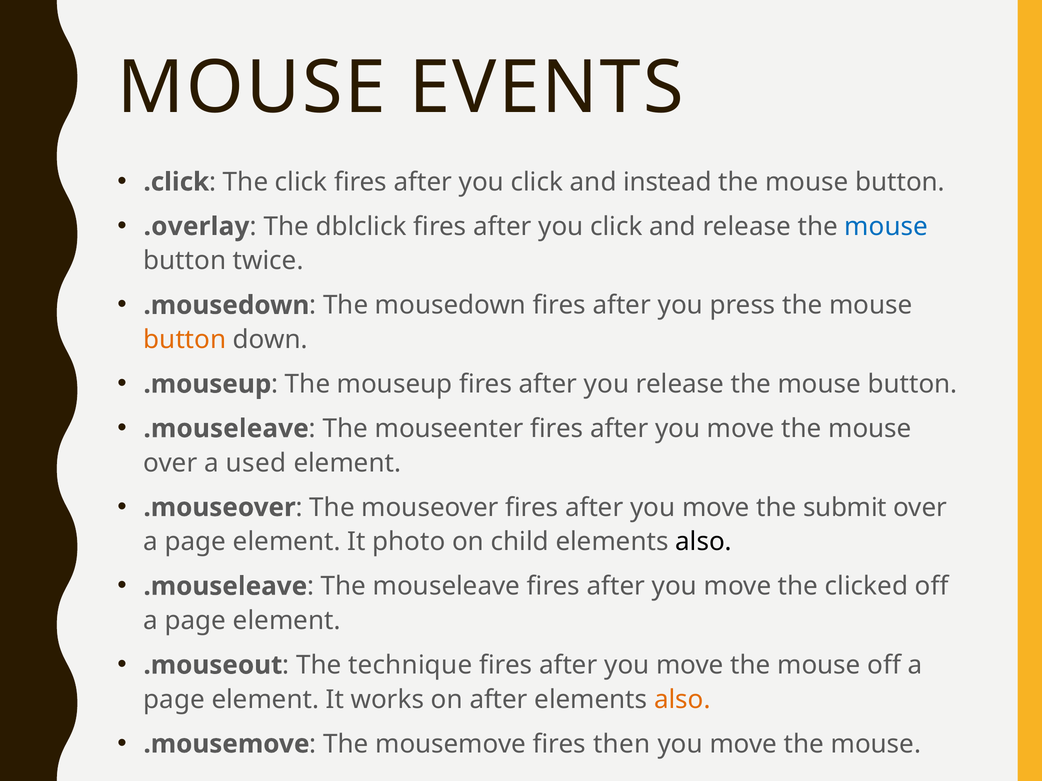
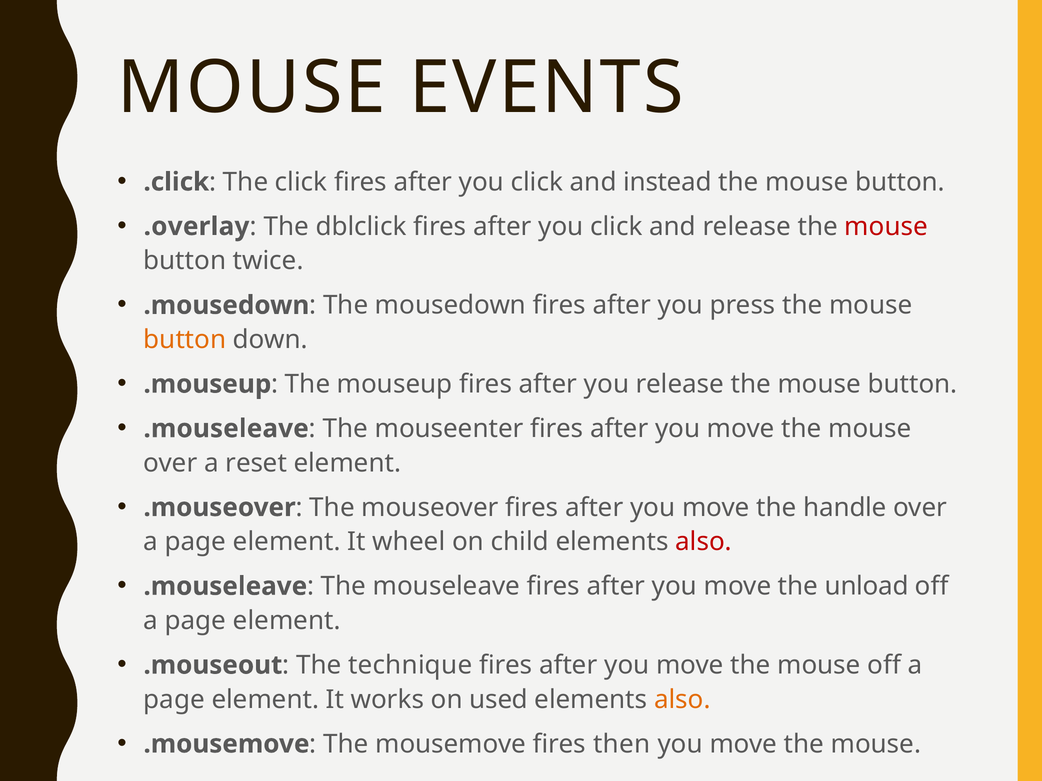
mouse colour: blue -> red (886, 227)
used: used -> reset (256, 463)
submit: submit -> handle (845, 508)
photo: photo -> wheel (409, 542)
also colour: black -> red (704, 542)
clicked: clicked -> unload (867, 587)
on after: after -> used (499, 700)
